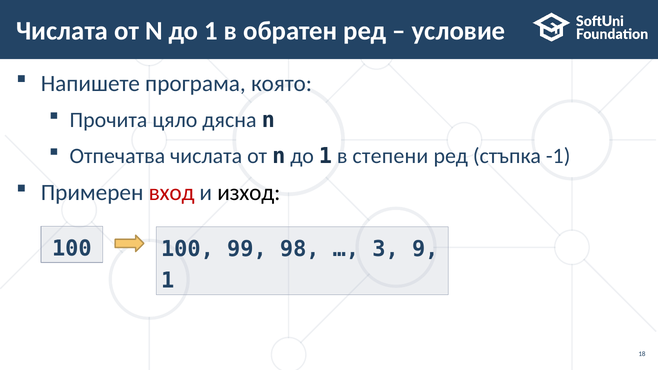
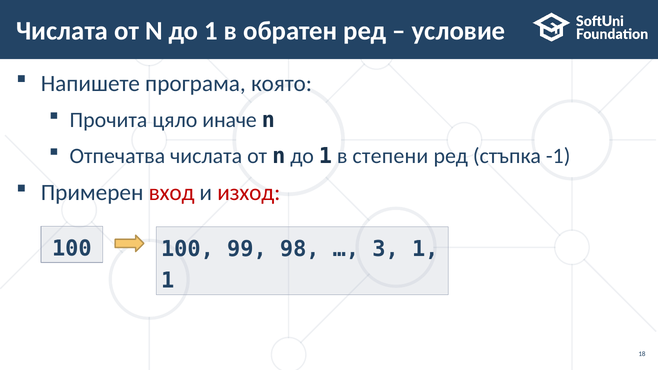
дясна: дясна -> иначе (230, 120)
изход colour: black -> red (249, 193)
3 9: 9 -> 1 (425, 249)
